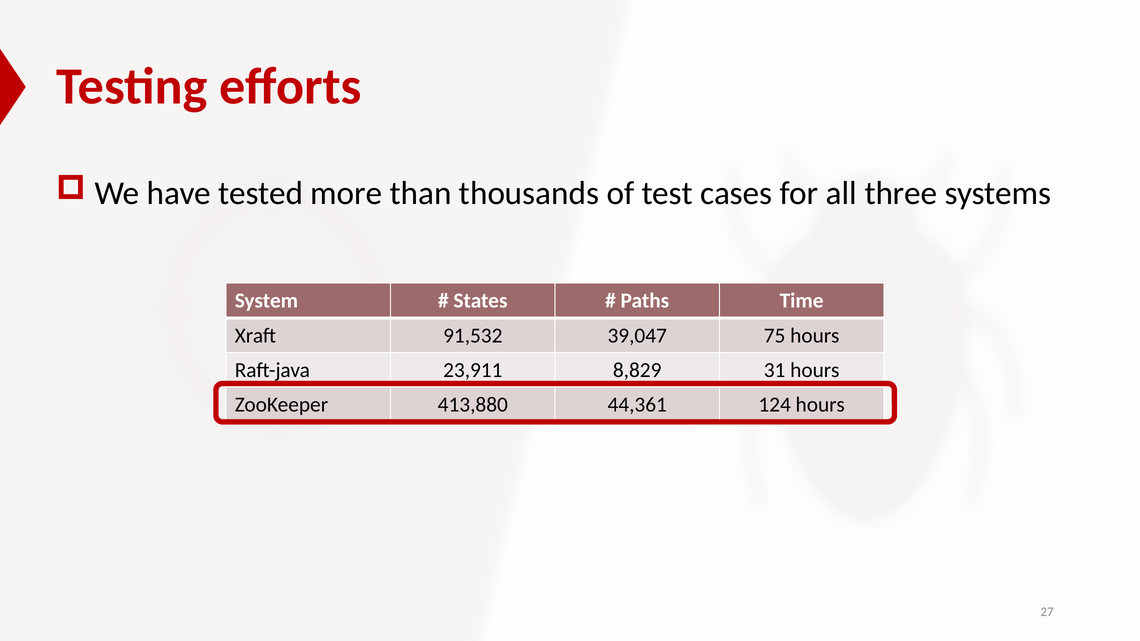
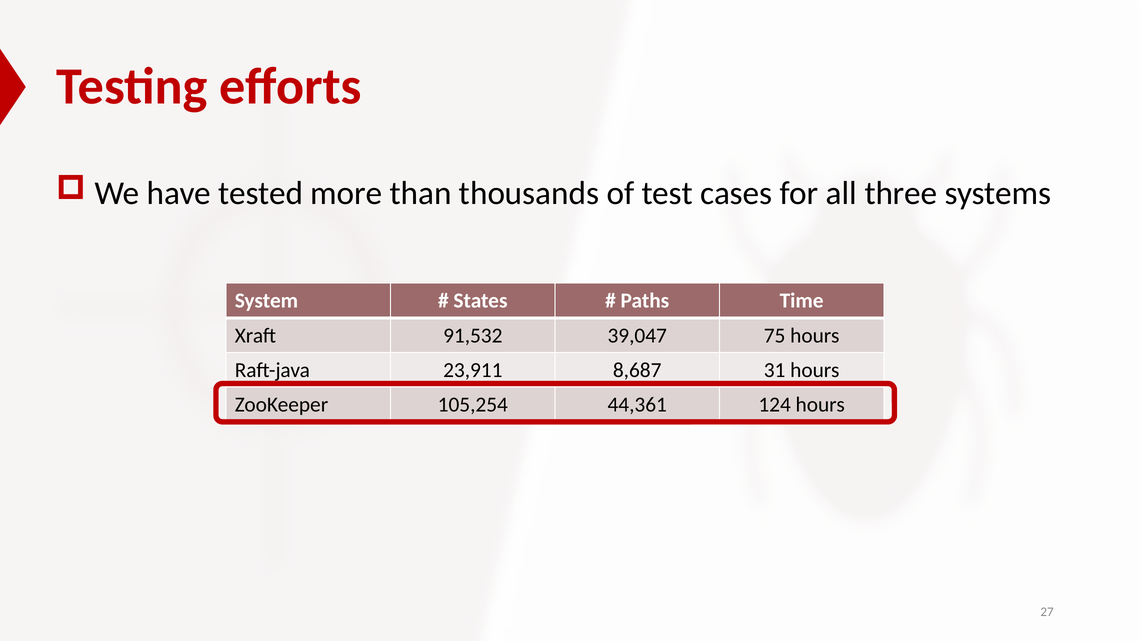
8,829: 8,829 -> 8,687 (637, 370)
413,880: 413,880 -> 105,254 (473, 405)
